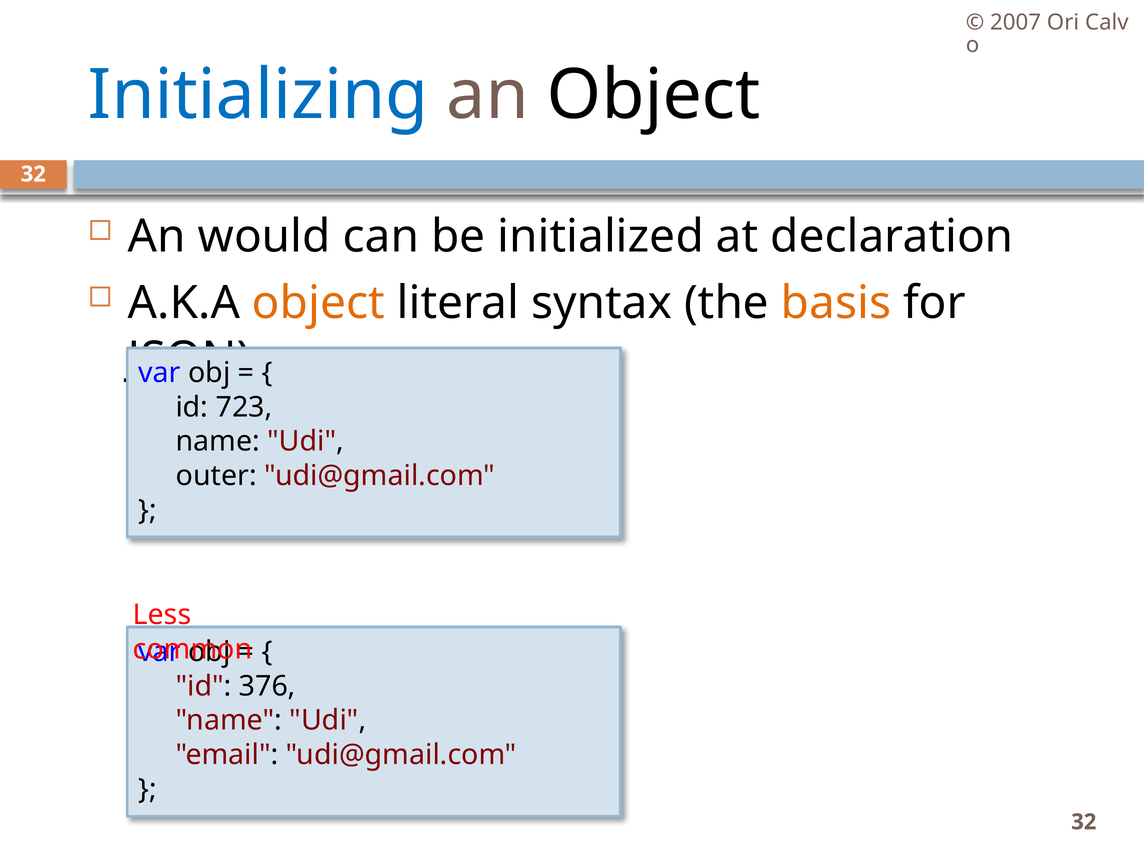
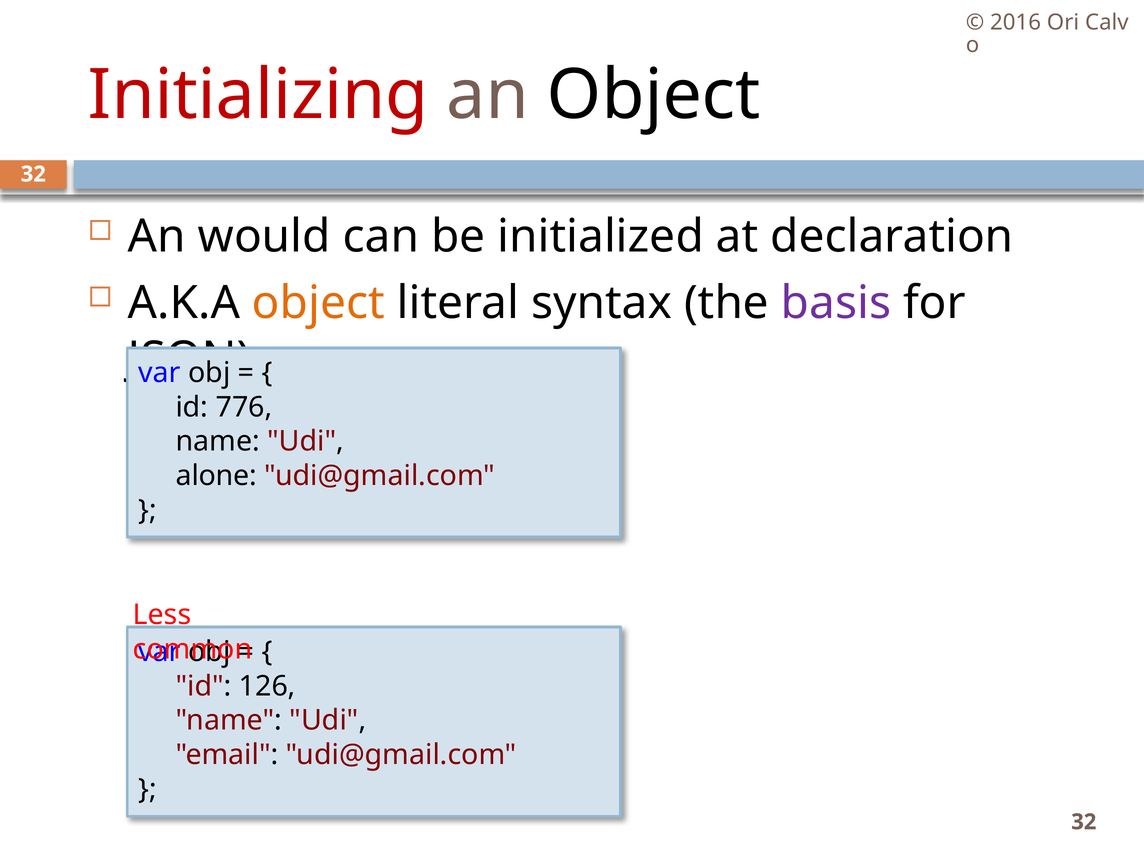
2007: 2007 -> 2016 (1016, 23)
Initializing colour: blue -> red (258, 95)
basis colour: orange -> purple (836, 303)
723: 723 -> 776 (244, 407)
outer: outer -> alone (216, 476)
376: 376 -> 126 (267, 686)
